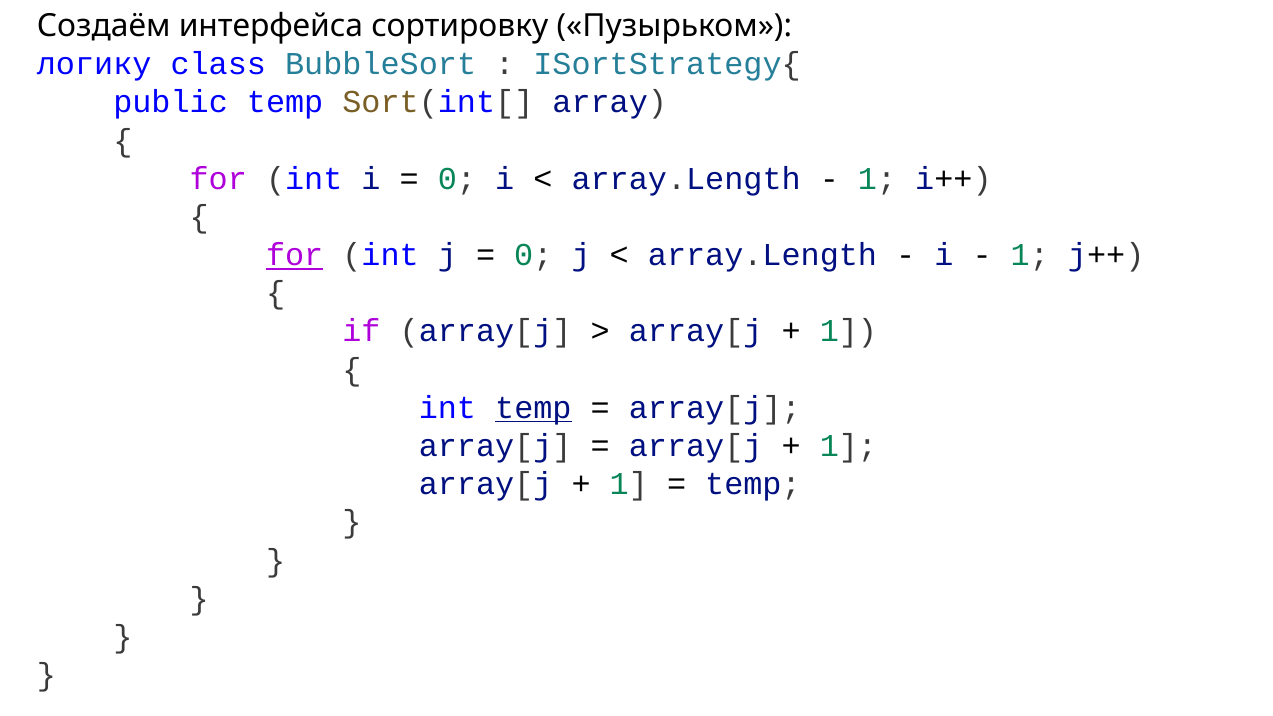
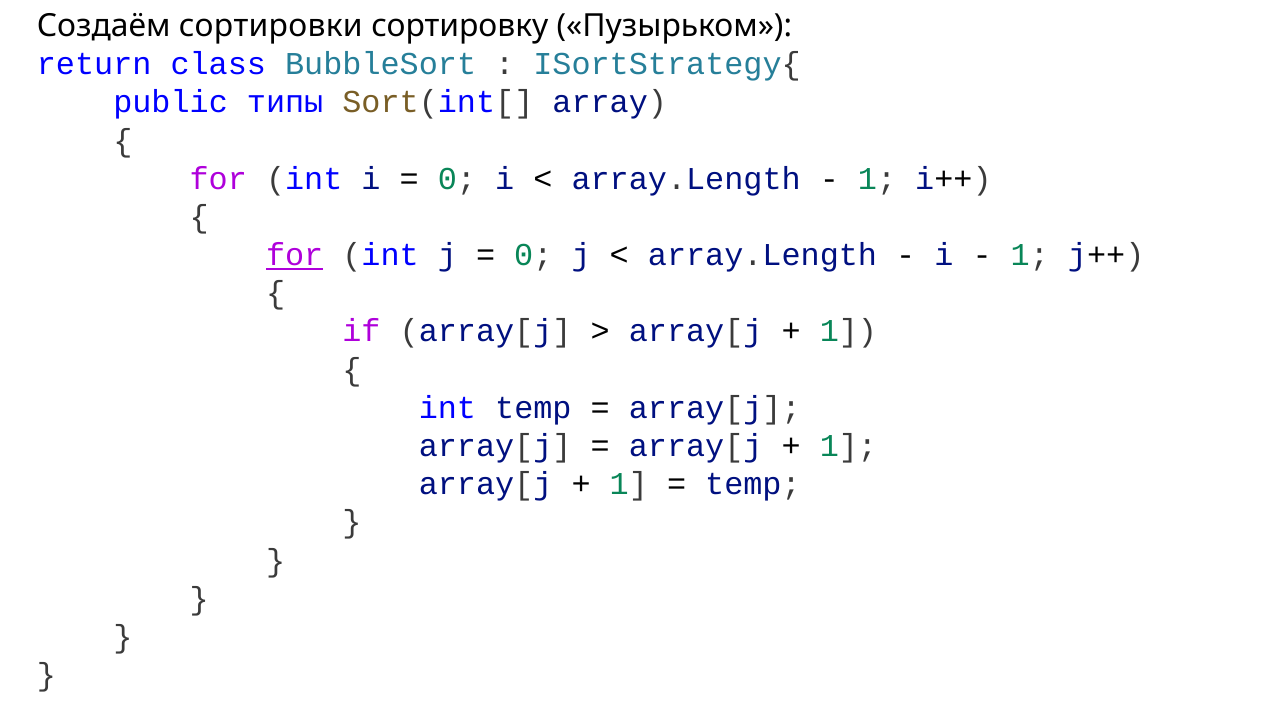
интерфейса: интерфейса -> сортировки (271, 26)
логику: логику -> return (94, 64)
public temp: temp -> типы (285, 102)
temp underline: present -> none (533, 408)
